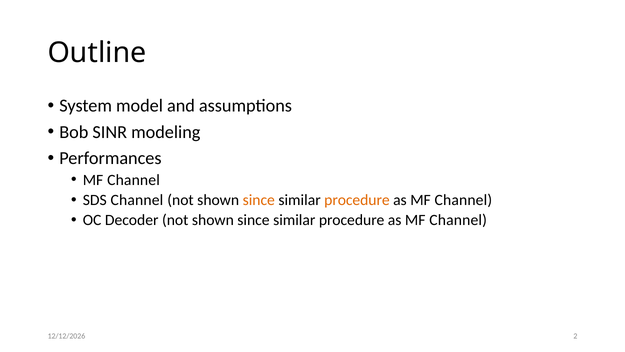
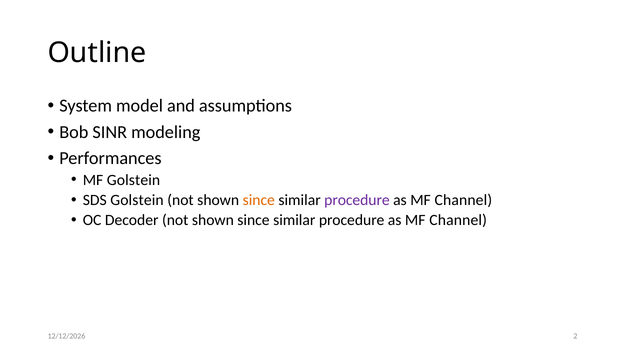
Channel: Channel -> Golstein (134, 180)
SDS Channel: Channel -> Golstein (137, 200)
procedure colour: orange -> purple (357, 200)
